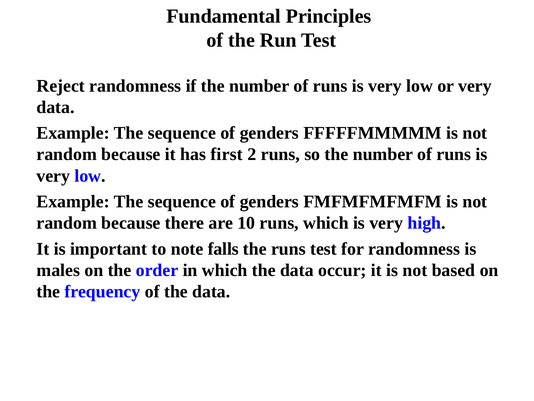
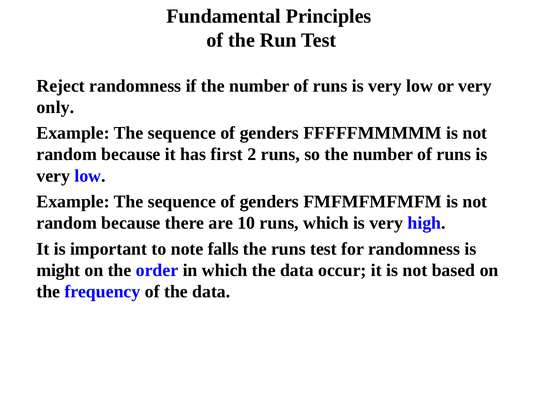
data: data -> only (55, 107)
males: males -> might (58, 270)
